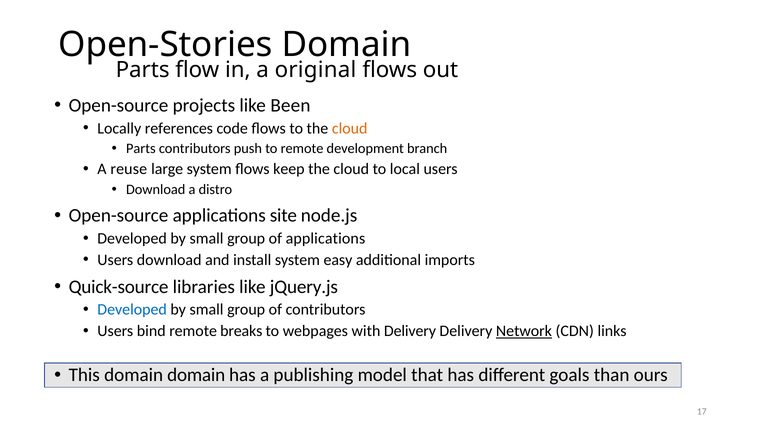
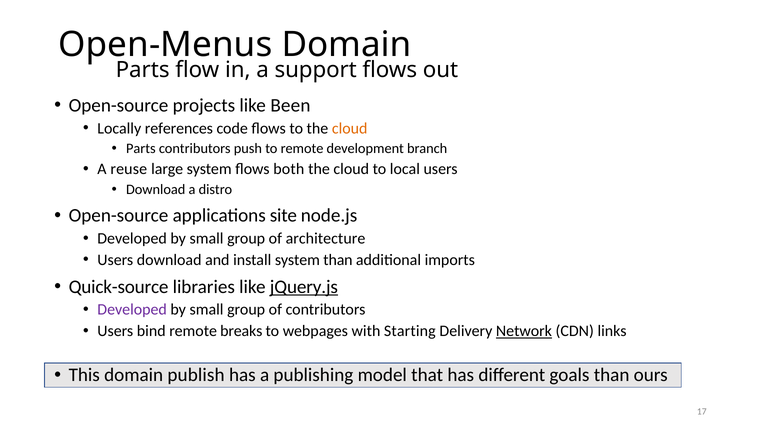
Open-Stories: Open-Stories -> Open-Menus (165, 45)
original: original -> support (316, 70)
keep: keep -> both (289, 169)
of applications: applications -> architecture (325, 238)
system easy: easy -> than (338, 259)
jQuery.js underline: none -> present (304, 286)
Developed colour: blue -> purple (132, 309)
with Delivery: Delivery -> Starting (410, 330)
domain domain: domain -> publish (196, 375)
